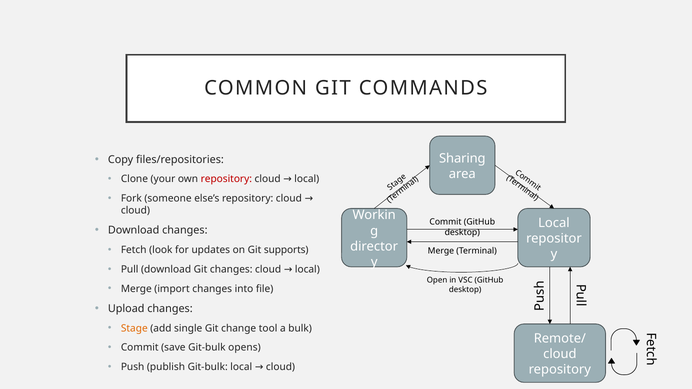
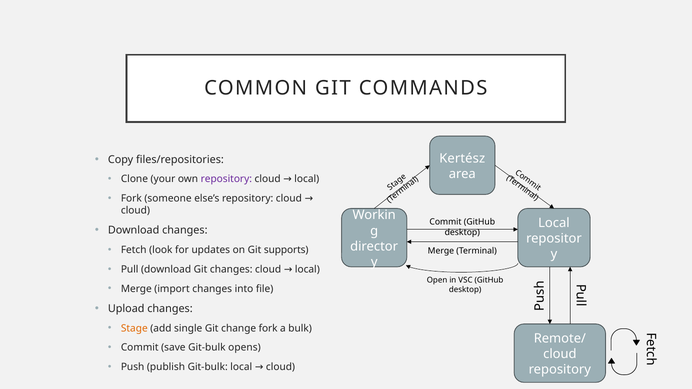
Sharing: Sharing -> Kertész (462, 158)
repository colour: red -> purple (226, 179)
change tool: tool -> fork (268, 328)
